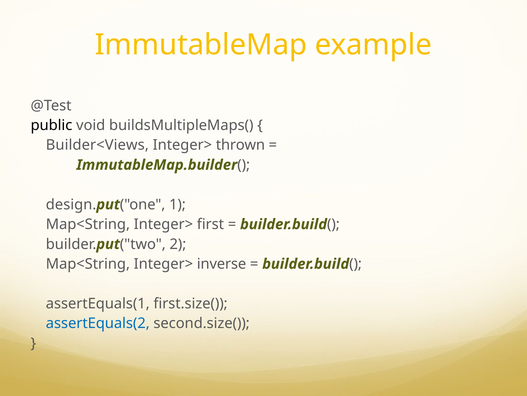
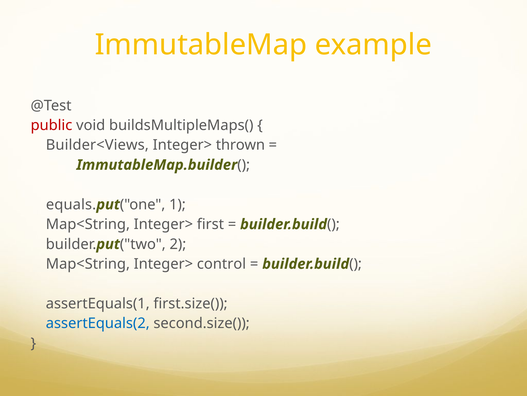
public colour: black -> red (51, 125)
design: design -> equals (71, 204)
inverse: inverse -> control (221, 263)
